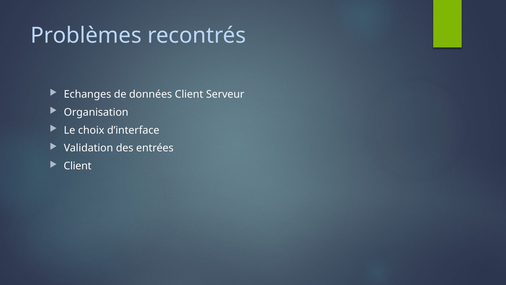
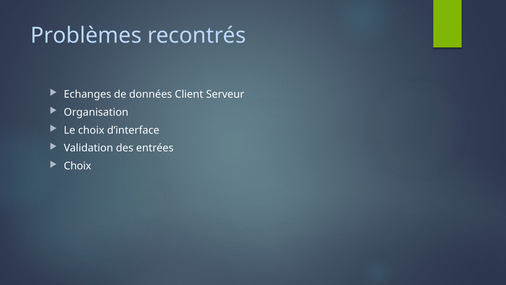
Client: Client -> Choix (78, 166)
